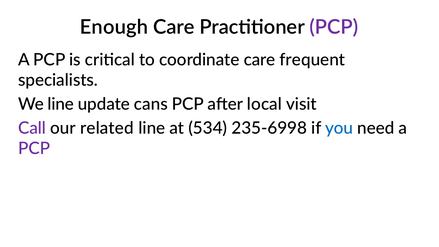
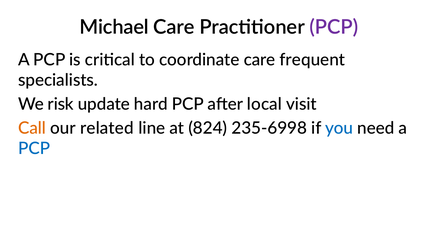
Enough: Enough -> Michael (114, 27)
We line: line -> risk (61, 104)
cans: cans -> hard (151, 104)
Call colour: purple -> orange (32, 128)
534: 534 -> 824 (208, 128)
PCP colour: purple -> blue (34, 149)
